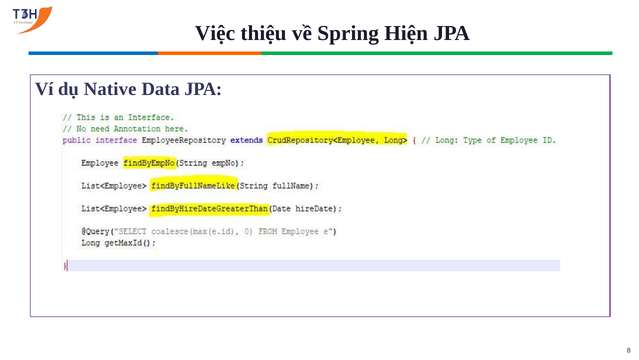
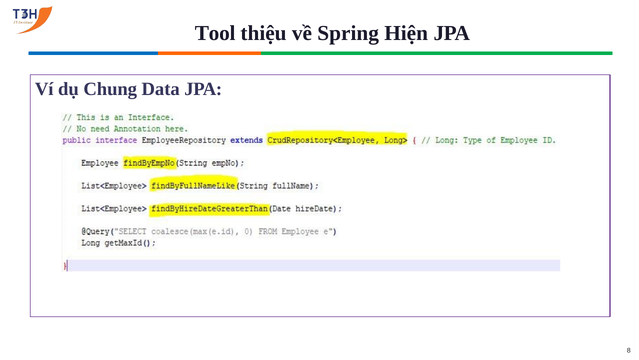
Việc: Việc -> Tool (215, 33)
Native: Native -> Chung (110, 89)
